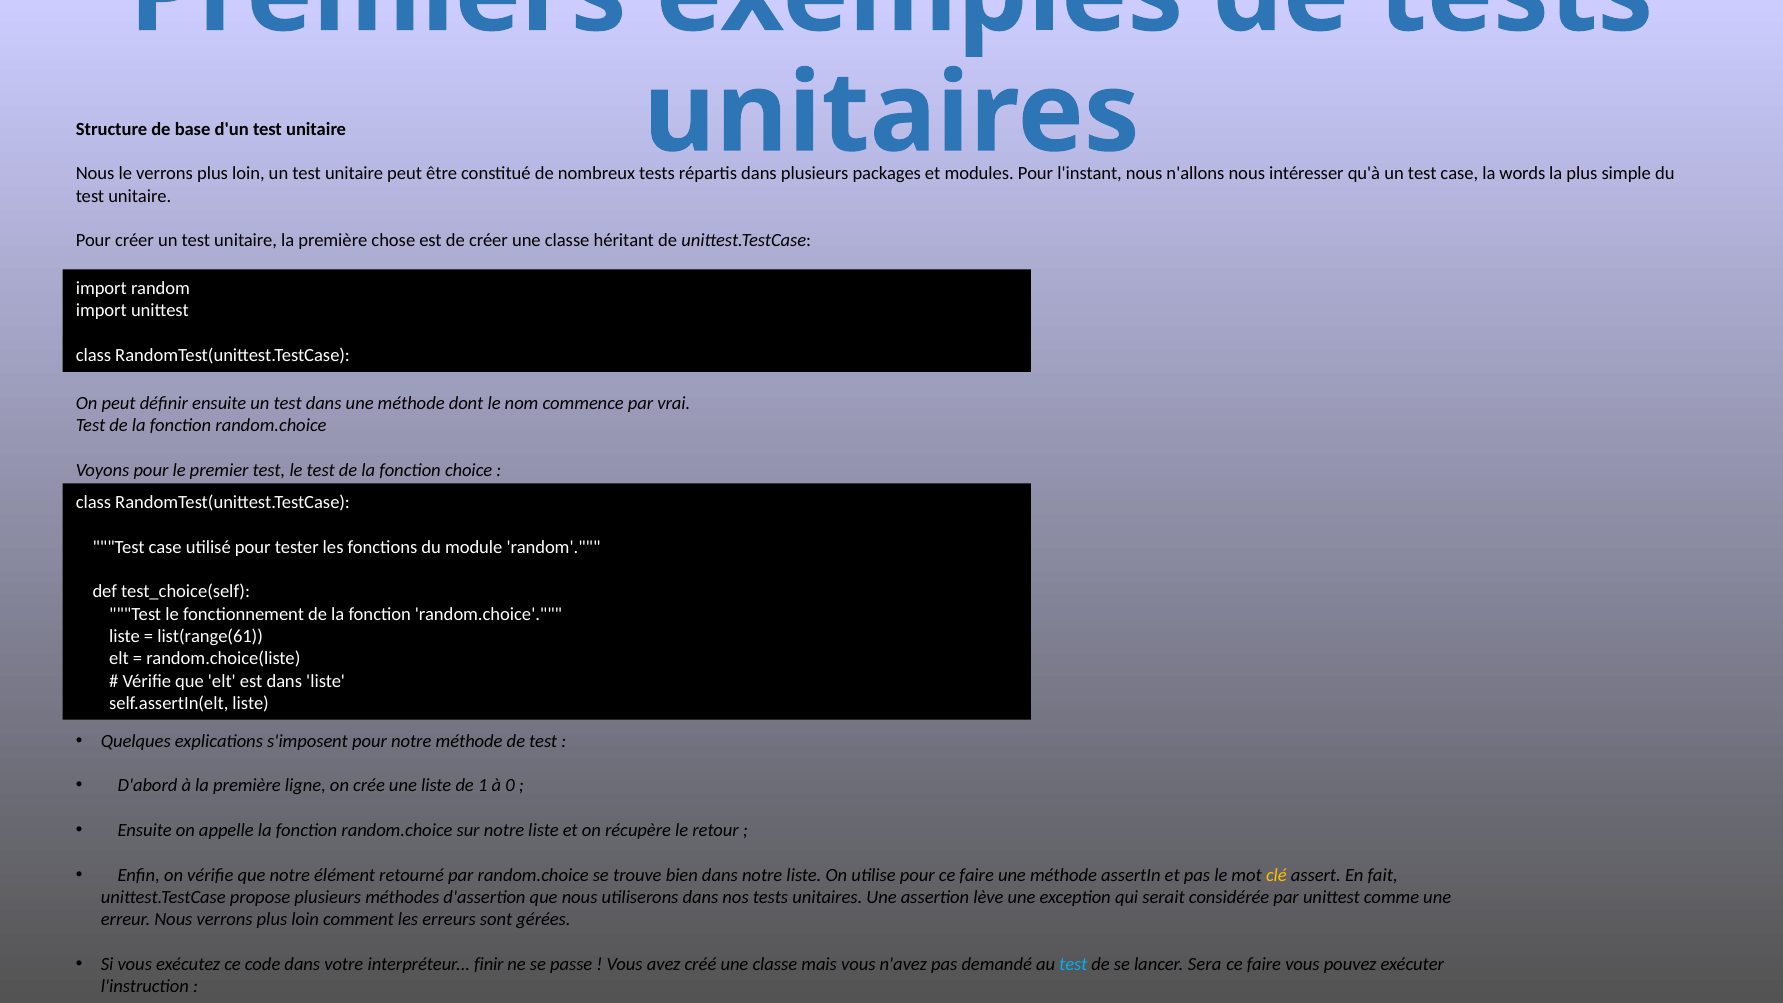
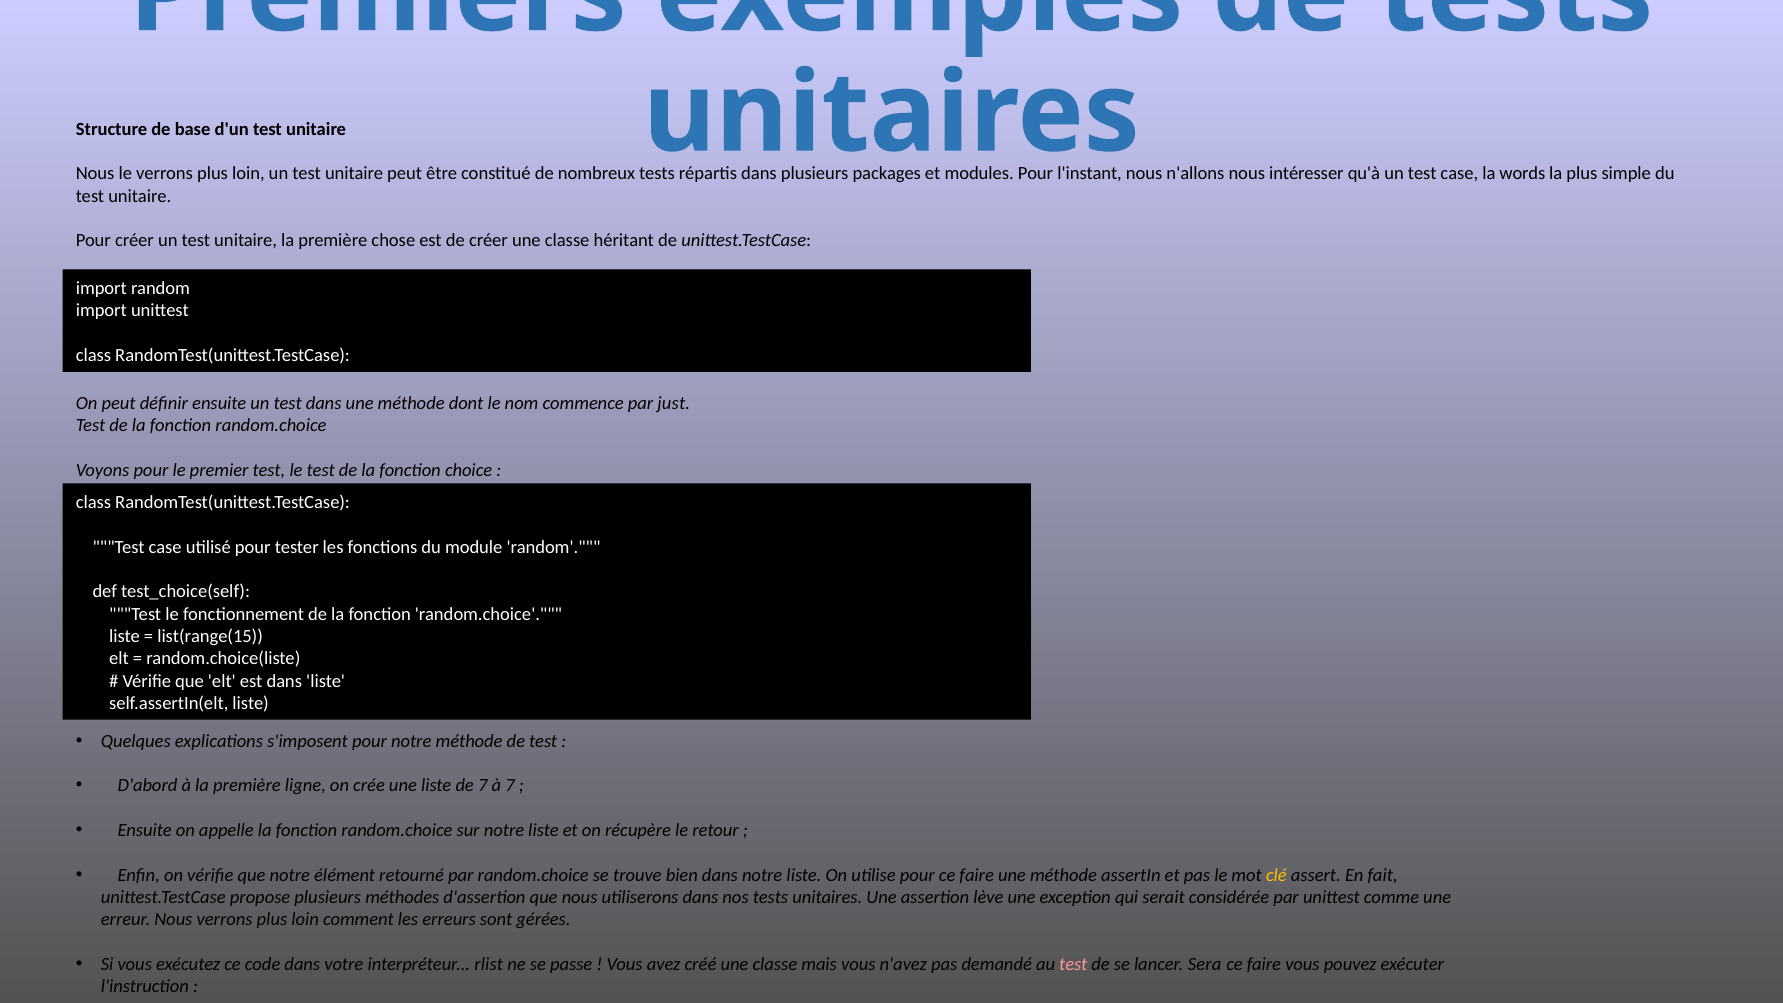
vrai: vrai -> just (674, 403)
list(range(61: list(range(61 -> list(range(15 (210, 636)
de 1: 1 -> 7 (483, 786)
à 0: 0 -> 7 (510, 786)
finir: finir -> rlist (489, 964)
test colour: light blue -> pink (1073, 964)
